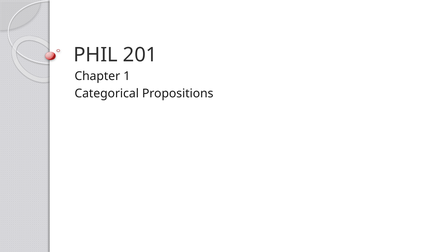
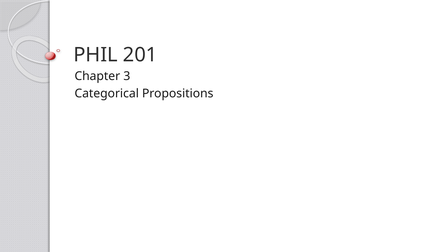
1: 1 -> 3 (127, 76)
